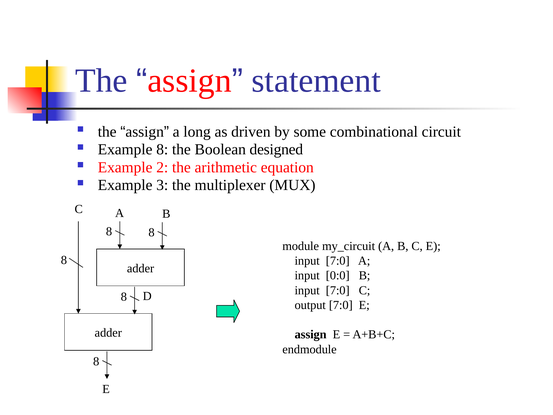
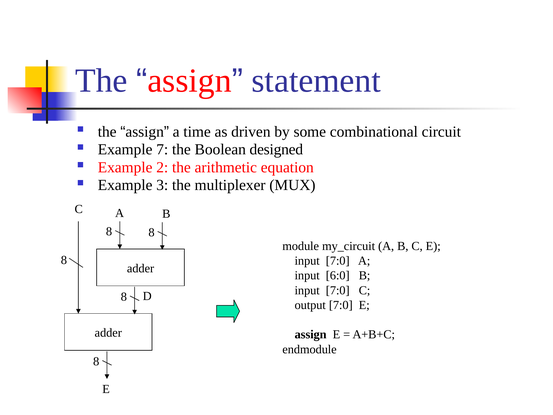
long: long -> time (197, 132)
Example 8: 8 -> 7 (162, 149)
0:0: 0:0 -> 6:0 (338, 275)
